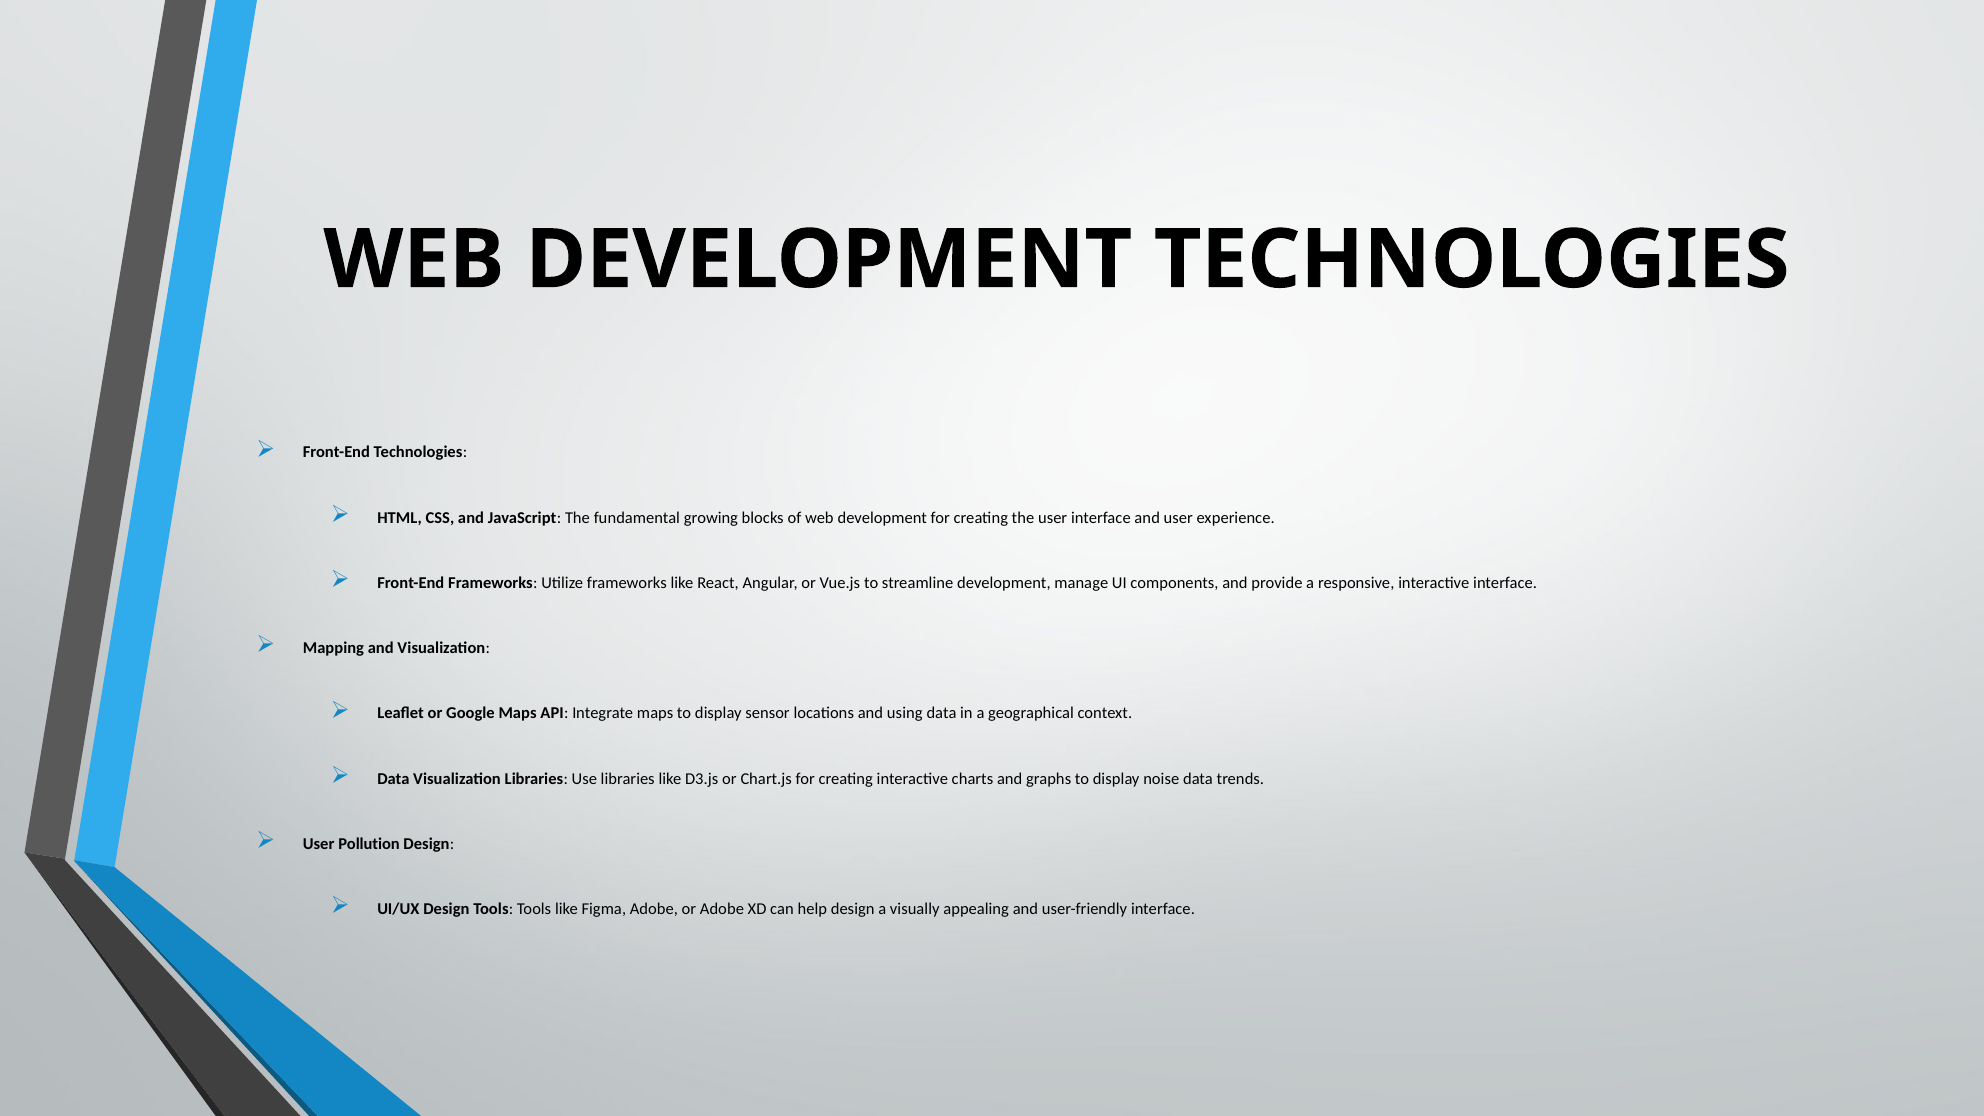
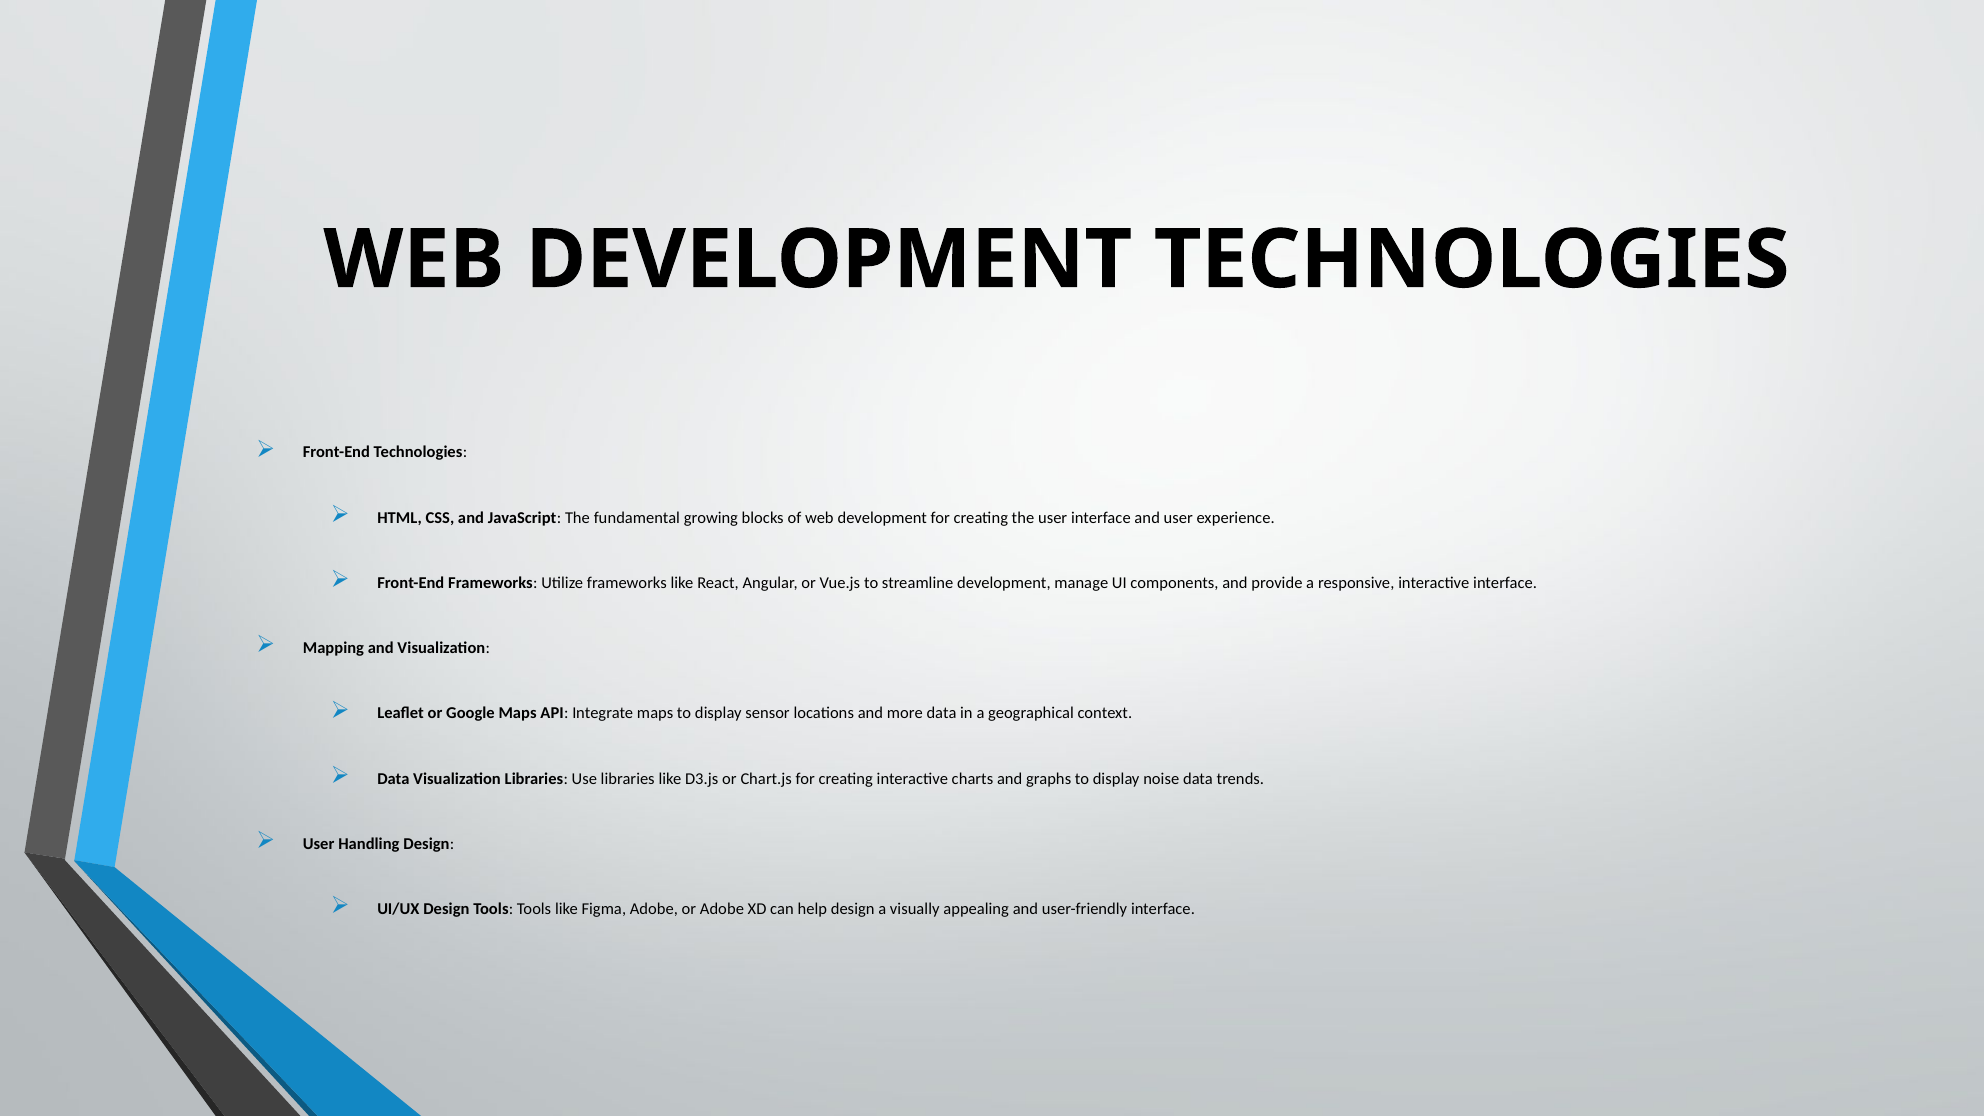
using: using -> more (905, 713)
Pollution: Pollution -> Handling (369, 844)
